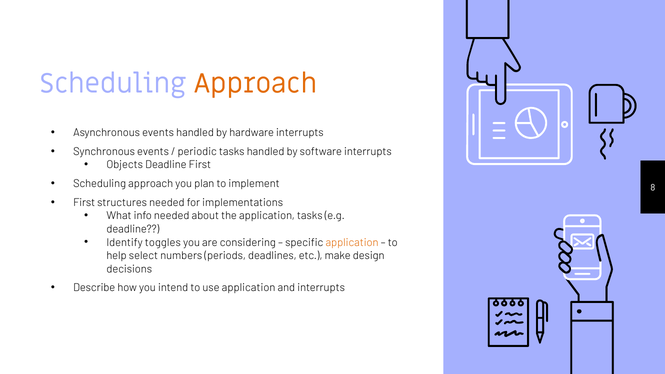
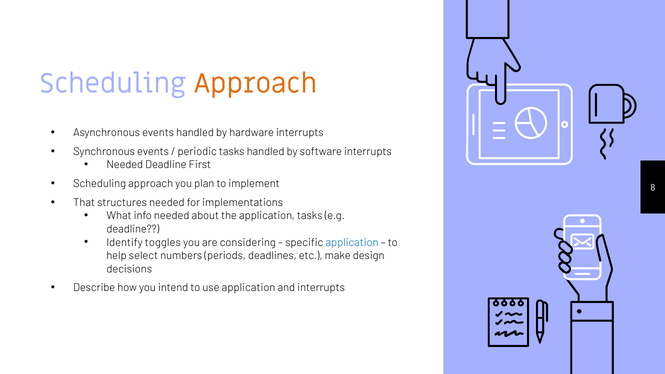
Objects: Objects -> Needed (125, 165)
First: First -> That (84, 202)
application colour: orange -> blue (352, 242)
